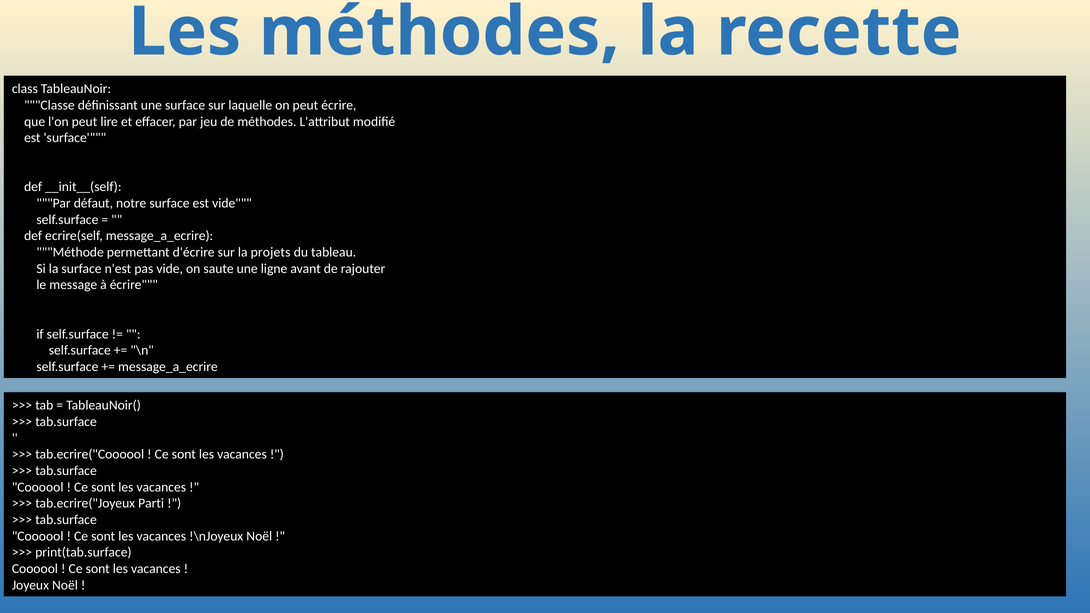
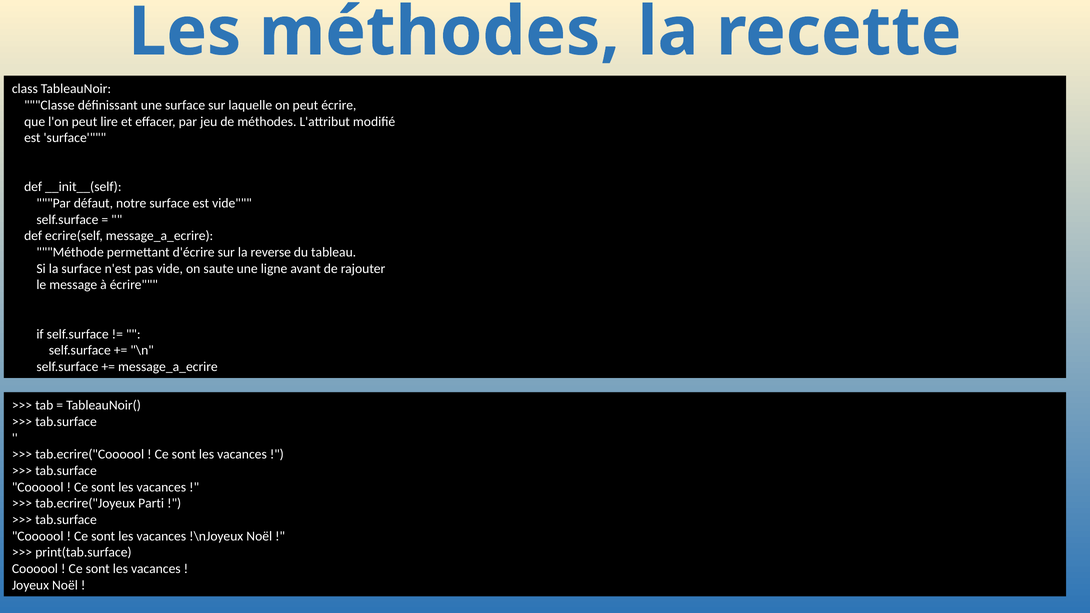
projets: projets -> reverse (271, 252)
